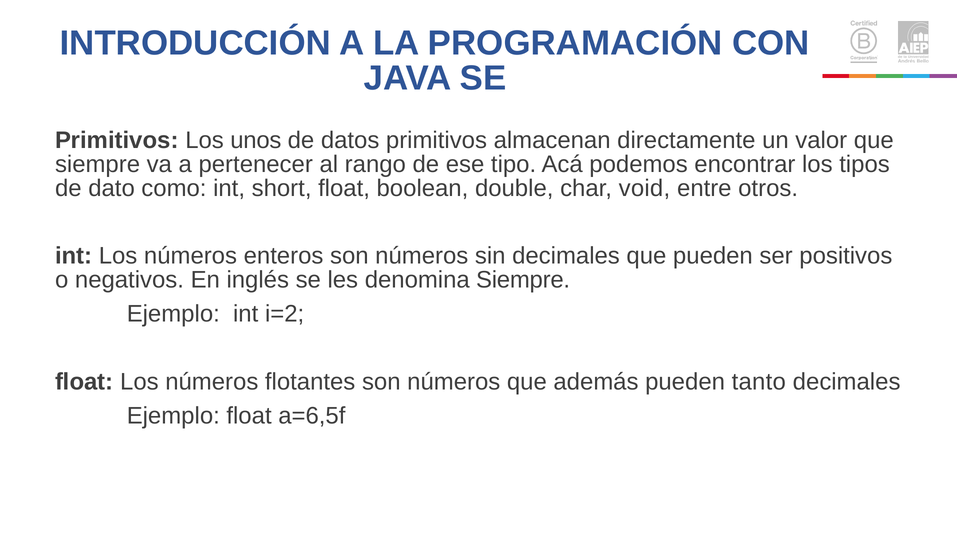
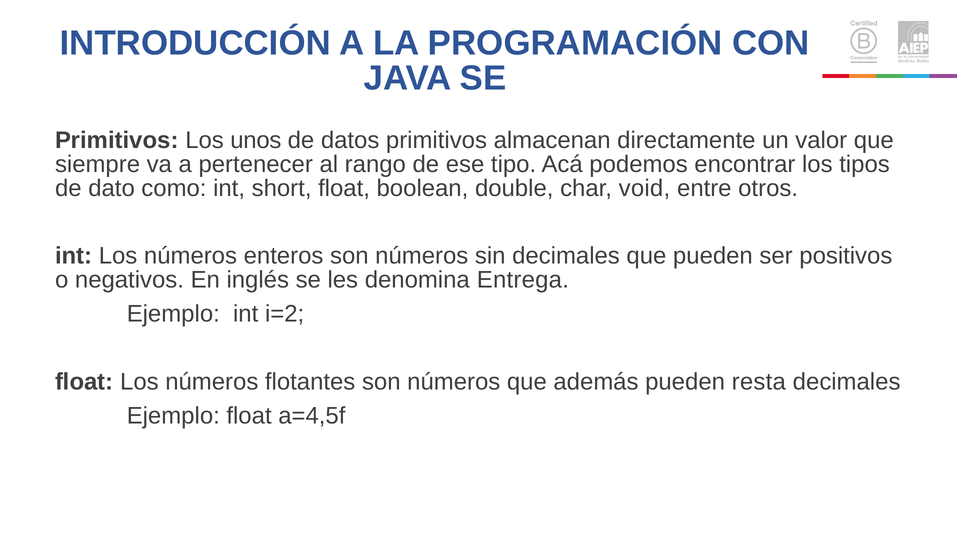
denomina Siempre: Siempre -> Entrega (523, 280)
tanto: tanto -> resta (759, 382)
a=6,5f: a=6,5f -> a=4,5f (312, 416)
